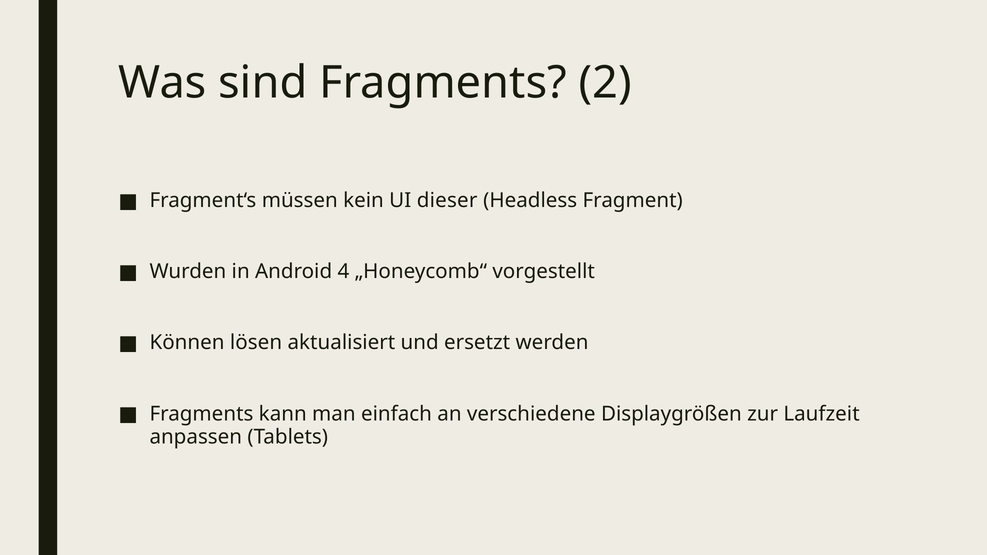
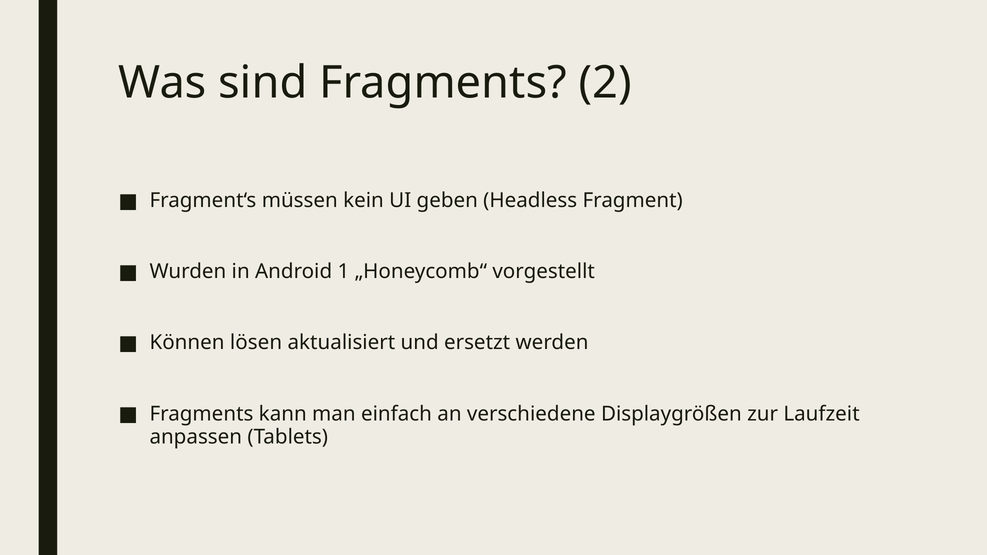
dieser: dieser -> geben (447, 201)
4: 4 -> 1 (343, 272)
